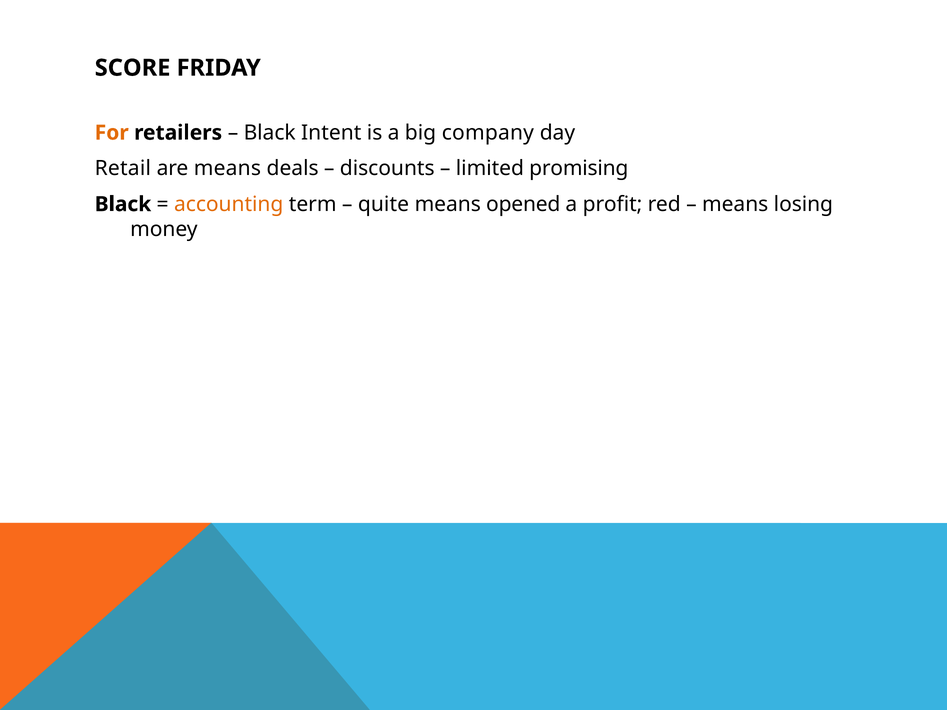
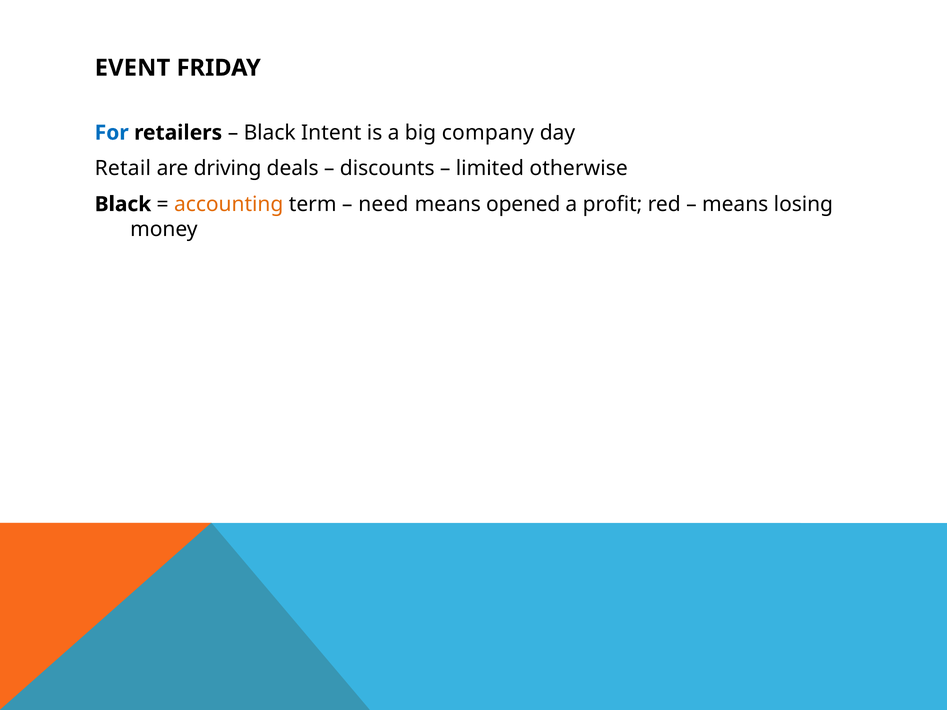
SCORE: SCORE -> EVENT (132, 68)
For colour: orange -> blue (112, 133)
are means: means -> driving (228, 169)
promising: promising -> otherwise (579, 169)
quite: quite -> need (383, 204)
